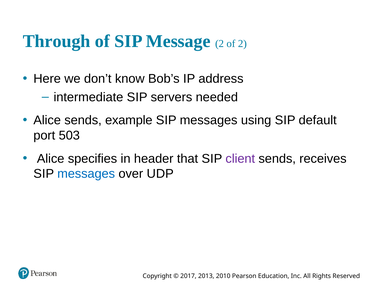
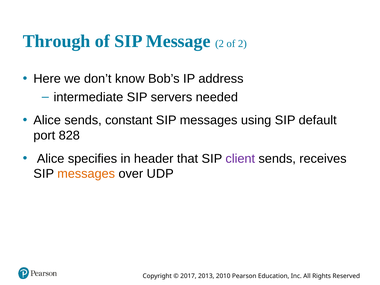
example: example -> constant (129, 120)
503: 503 -> 828 (69, 135)
messages colour: blue -> orange (86, 174)
